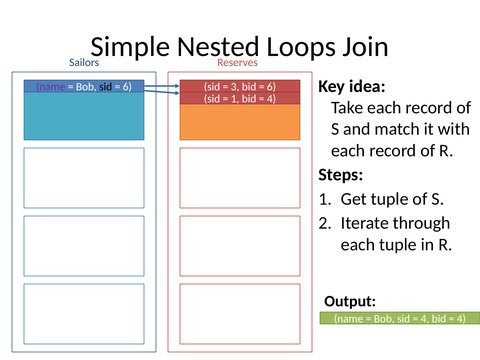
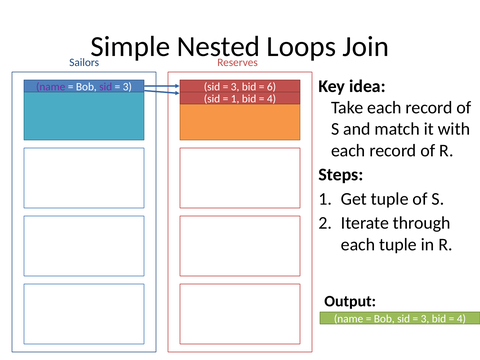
sid colour: black -> purple (106, 87)
6: 6 -> 3 (127, 87)
4: 4 -> 3 (425, 319)
